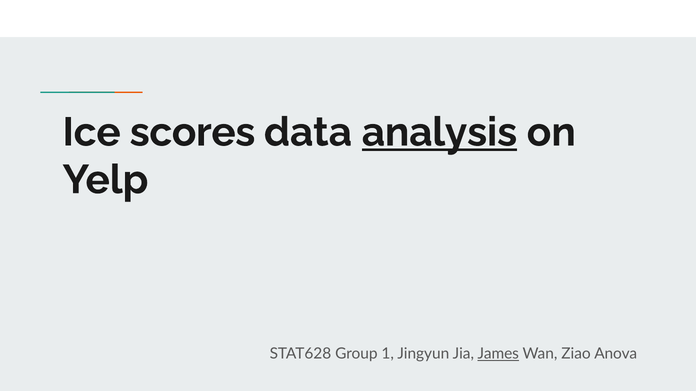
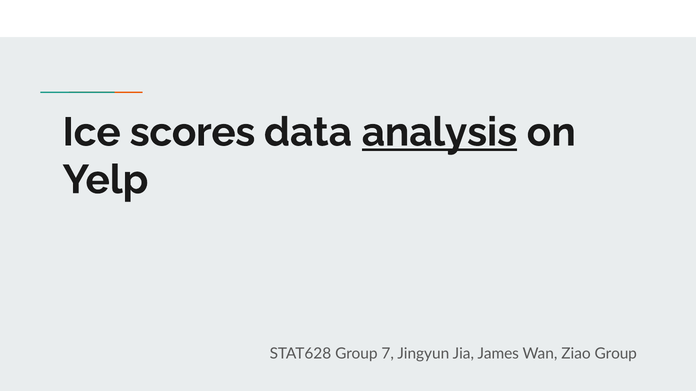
1: 1 -> 7 (388, 354)
James underline: present -> none (498, 354)
Ziao Anova: Anova -> Group (616, 354)
